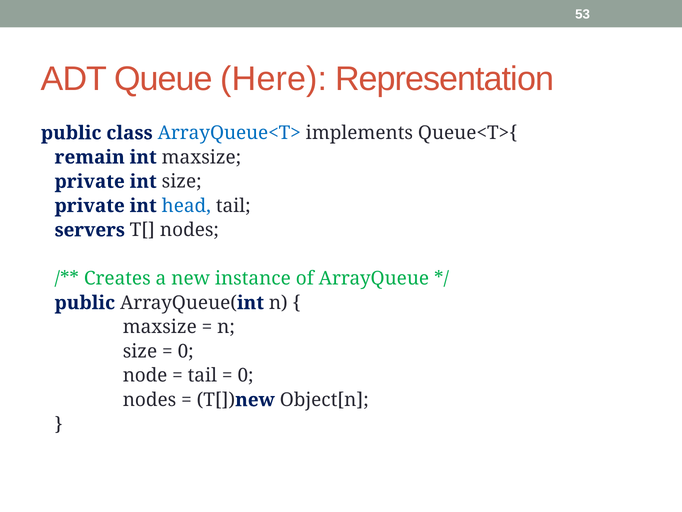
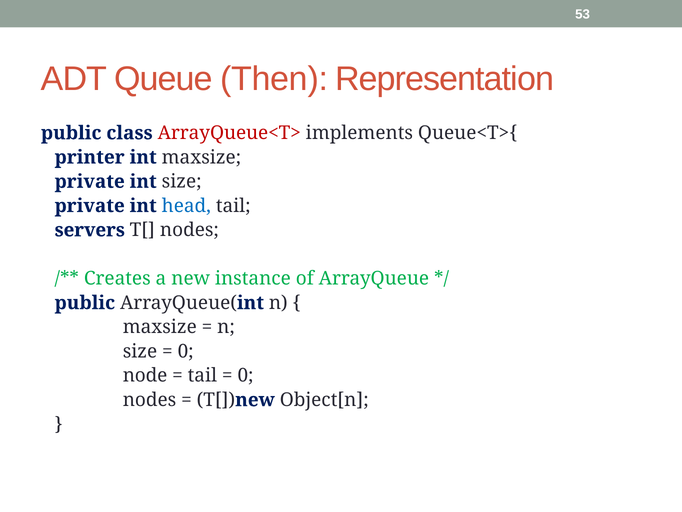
Here: Here -> Then (274, 79)
ArrayQueue<T> colour: blue -> red (229, 133)
remain: remain -> printer (90, 157)
